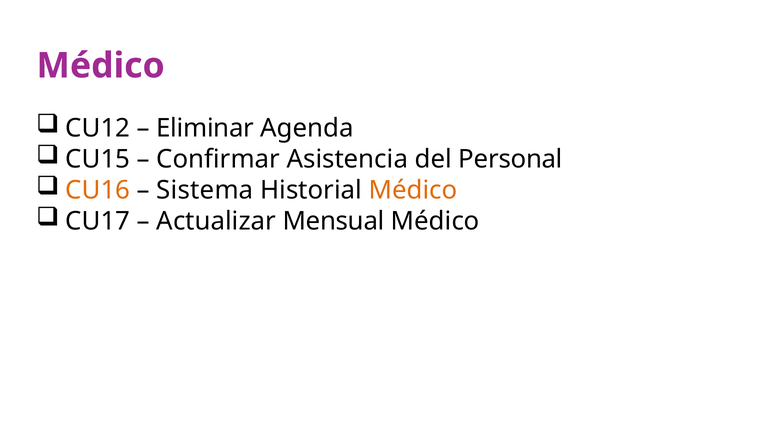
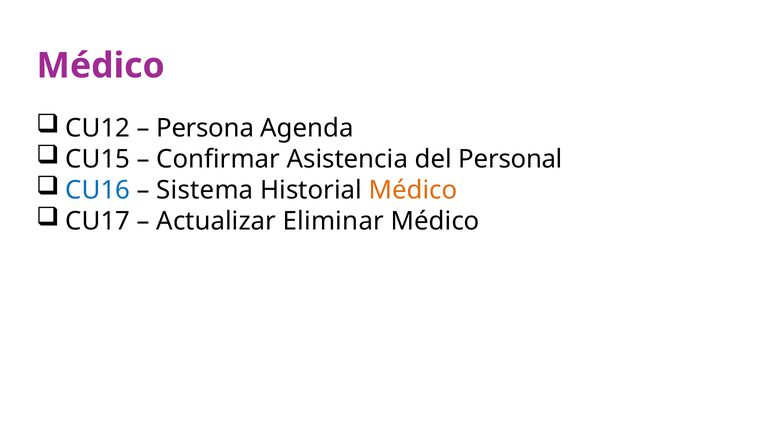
Eliminar: Eliminar -> Persona (205, 128)
CU16 colour: orange -> blue (98, 190)
Mensual: Mensual -> Eliminar (333, 221)
